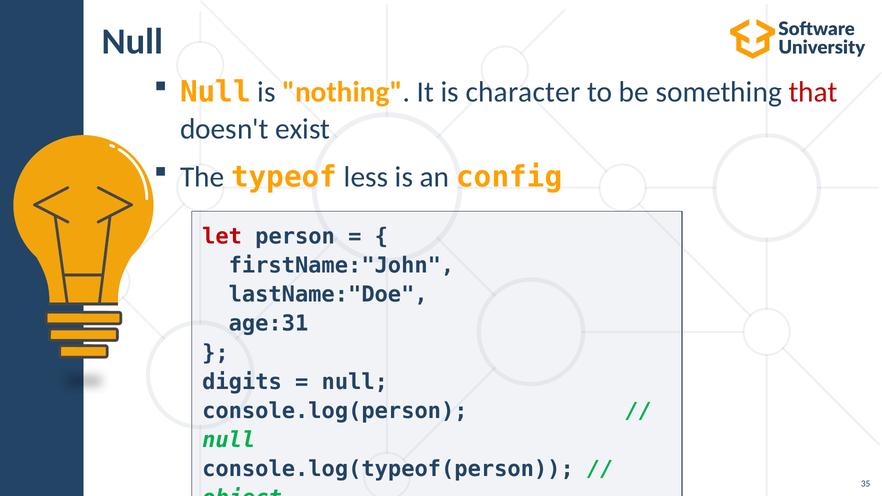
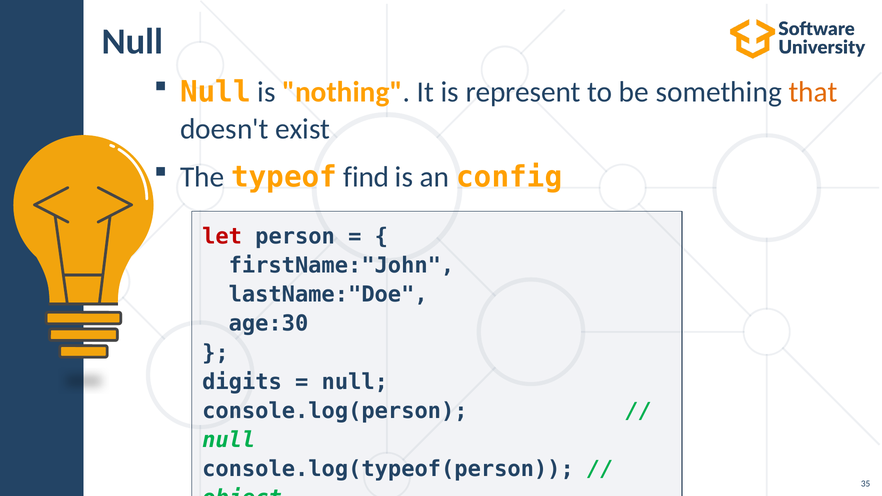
character: character -> represent (523, 92)
that colour: red -> orange (813, 92)
less: less -> find (366, 177)
age:31: age:31 -> age:30 (268, 324)
